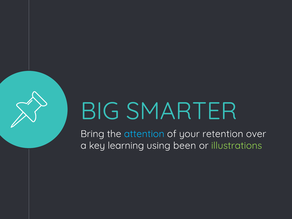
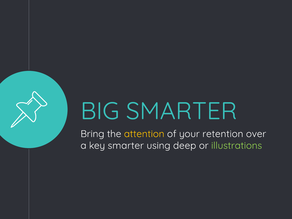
attention colour: light blue -> yellow (144, 134)
key learning: learning -> smarter (126, 146)
been: been -> deep (185, 146)
